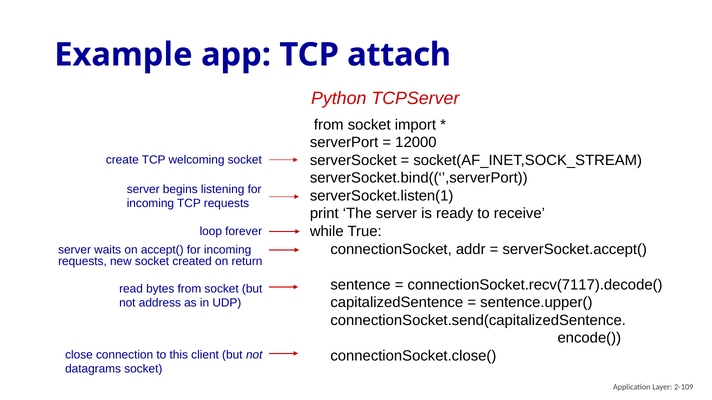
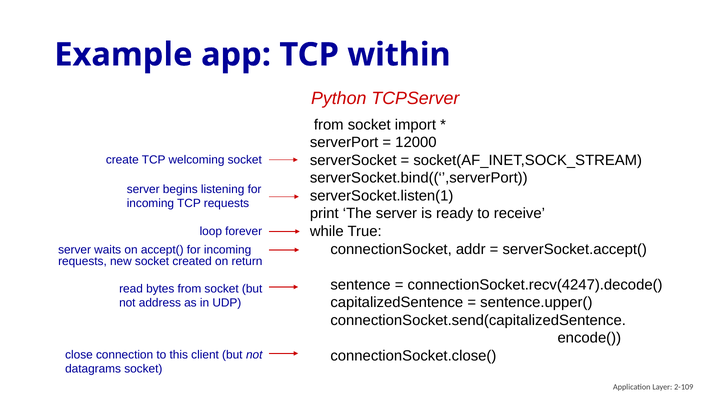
attach: attach -> within (399, 55)
connectionSocket.recv(7117).decode(: connectionSocket.recv(7117).decode( -> connectionSocket.recv(4247).decode( (535, 285)
